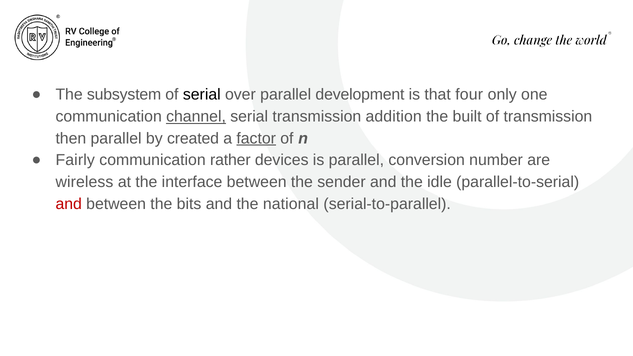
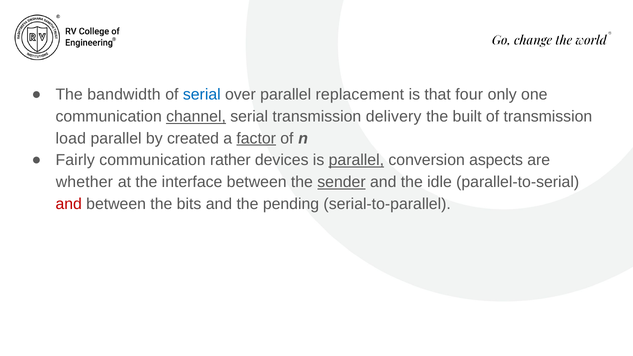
subsystem: subsystem -> bandwidth (124, 95)
serial colour: black -> blue (202, 95)
development: development -> replacement (360, 95)
addition: addition -> delivery (394, 117)
then: then -> load (71, 138)
parallel underline: none -> present (356, 160)
number: number -> aspects (496, 160)
wireless: wireless -> whether (84, 182)
sender underline: none -> present (341, 182)
national: national -> pending (291, 204)
